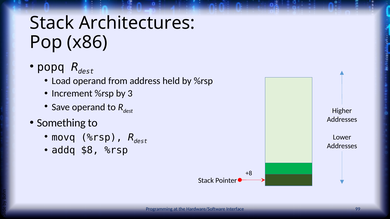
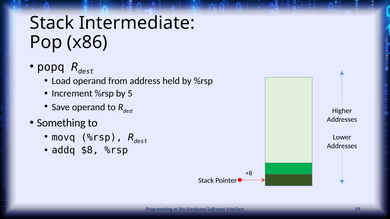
Architectures: Architectures -> Intermediate (137, 23)
3: 3 -> 5 (130, 94)
